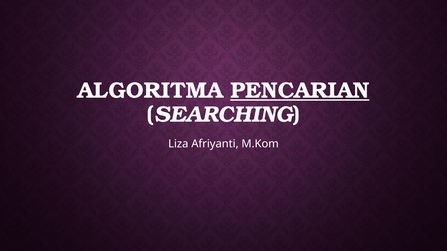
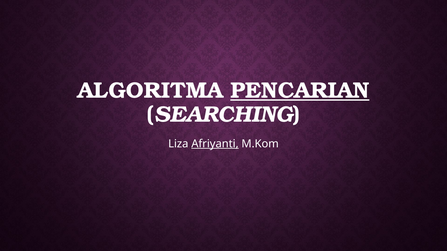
Afriyanti underline: none -> present (215, 144)
